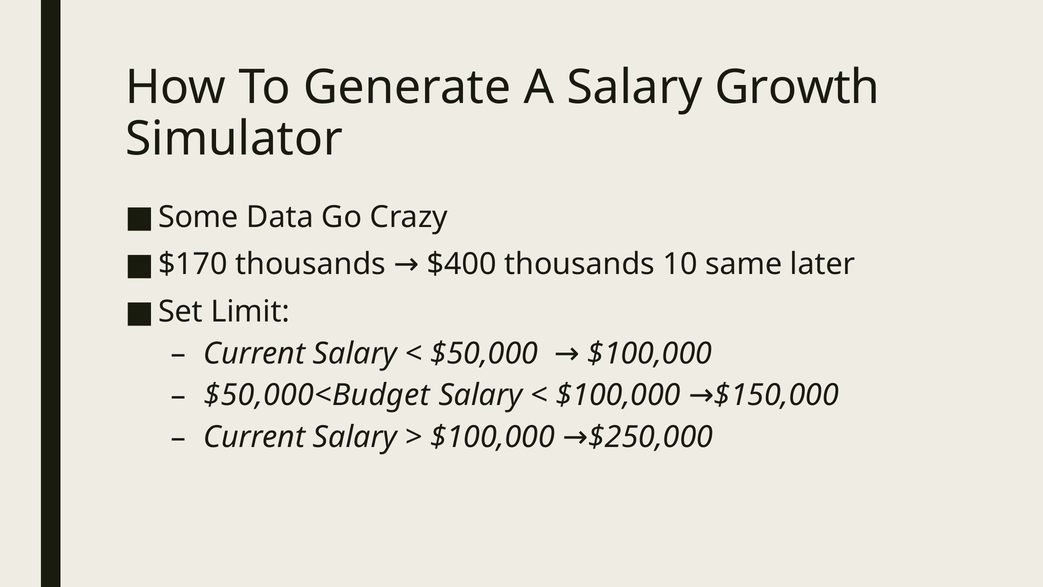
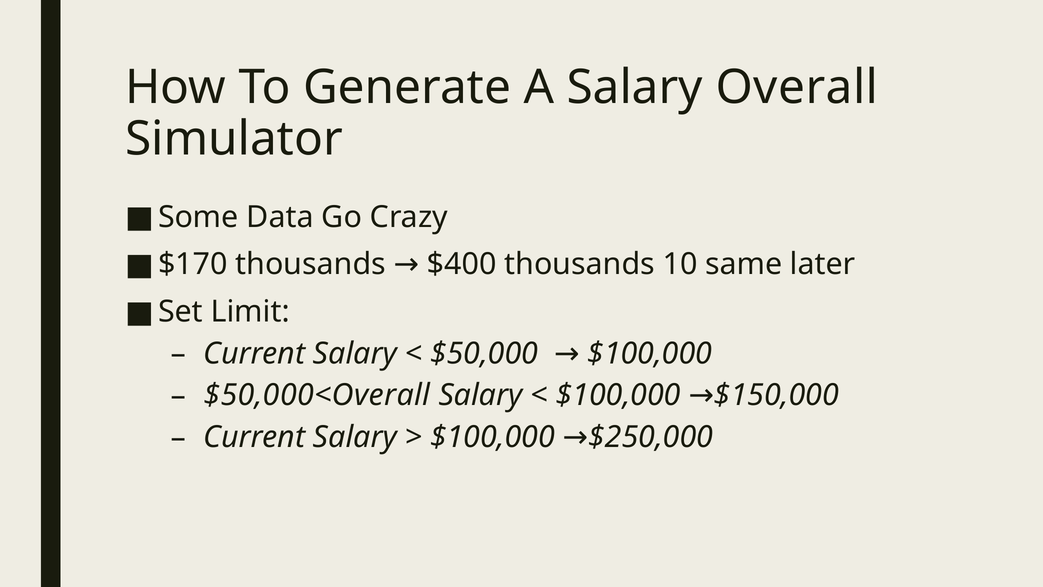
Growth: Growth -> Overall (797, 88)
$50,000<Budget: $50,000<Budget -> $50,000<Overall (317, 395)
